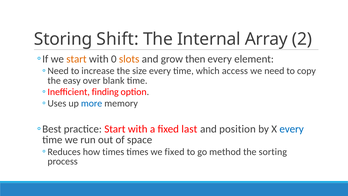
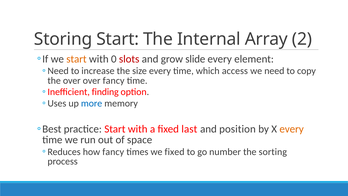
Storing Shift: Shift -> Start (118, 39)
slots colour: orange -> red (129, 59)
then: then -> slide (195, 59)
the easy: easy -> over (72, 80)
over blank: blank -> fancy (114, 80)
every colour: blue -> orange (292, 129)
how times: times -> fancy (113, 152)
method: method -> number (225, 152)
